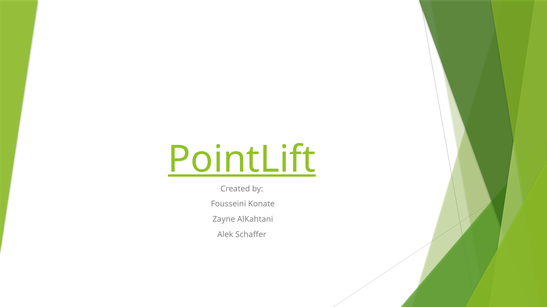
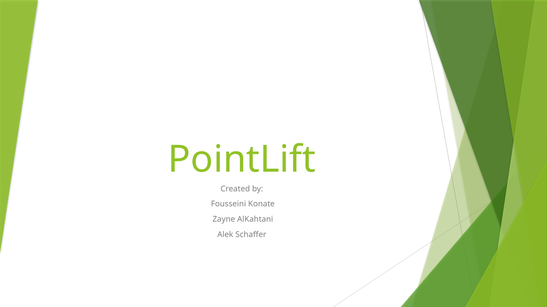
PointLift underline: present -> none (242, 160)
